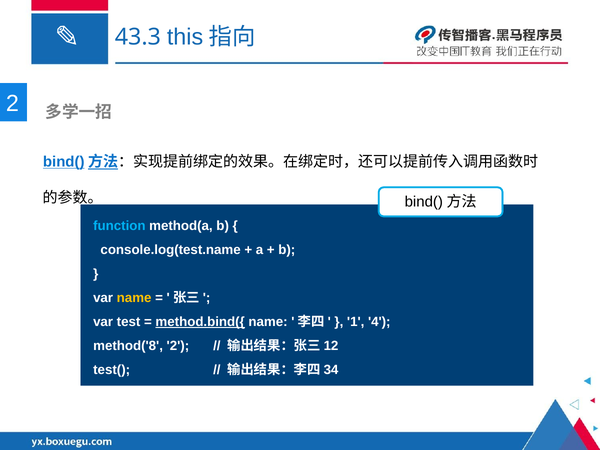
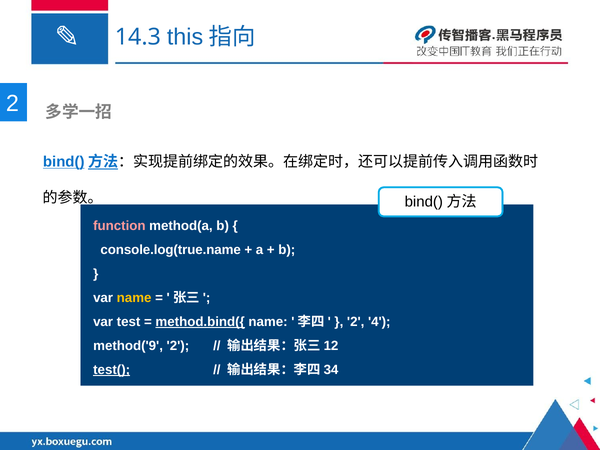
43.3: 43.3 -> 14.3 (138, 37)
function colour: light blue -> pink (119, 226)
console.log(test.name: console.log(test.name -> console.log(true.name (171, 250)
1: 1 -> 2 (356, 322)
method('8: method('8 -> method('9 (128, 346)
test( underline: none -> present (112, 370)
